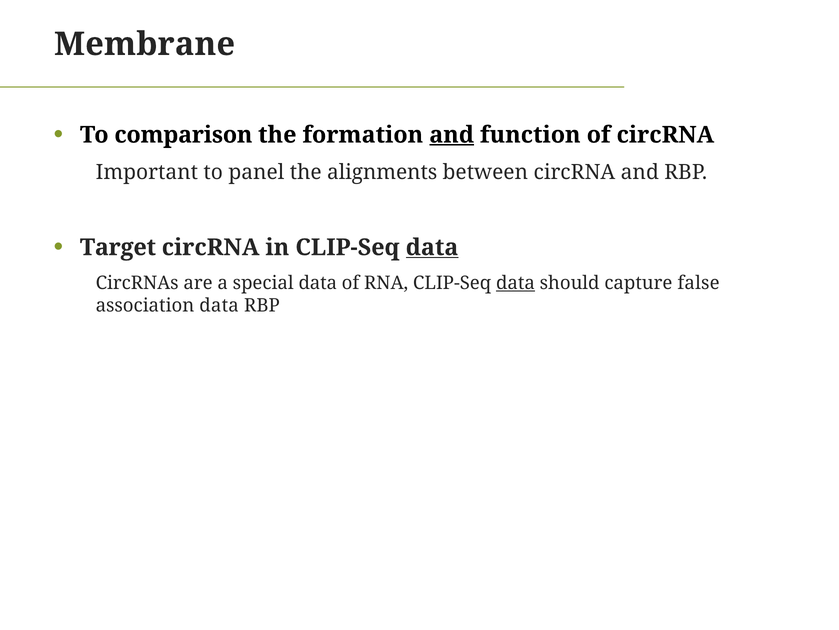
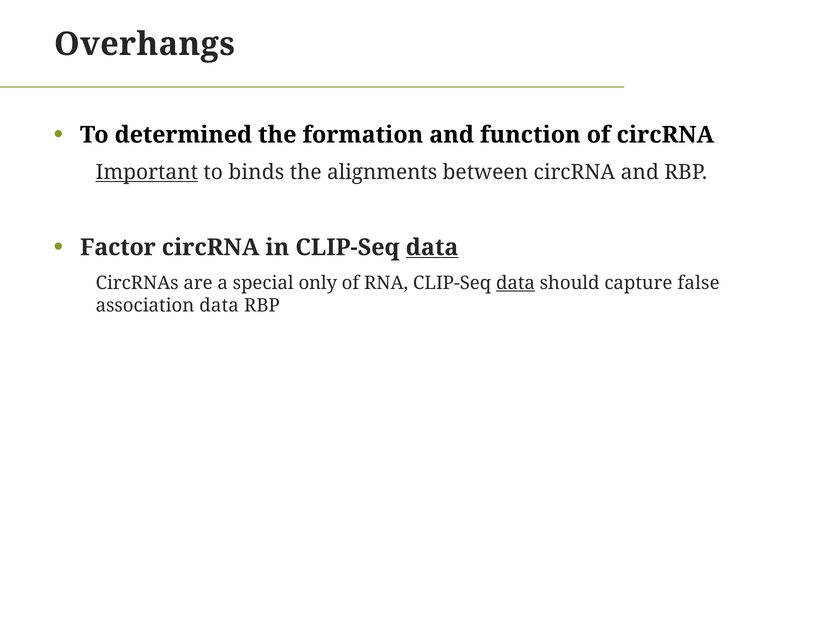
Membrane: Membrane -> Overhangs (144, 44)
comparison: comparison -> determined (183, 135)
and underline: present -> none (452, 135)
Important underline: none -> present (147, 172)
panel: panel -> binds (256, 172)
Target: Target -> Factor (118, 247)
special data: data -> only (318, 283)
